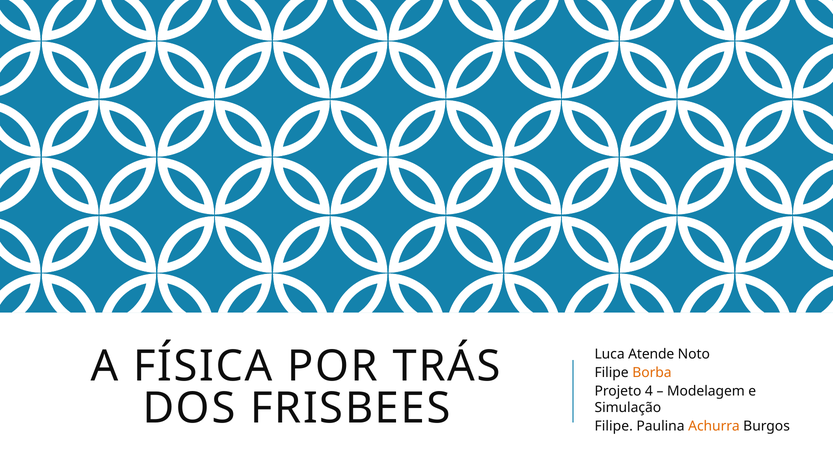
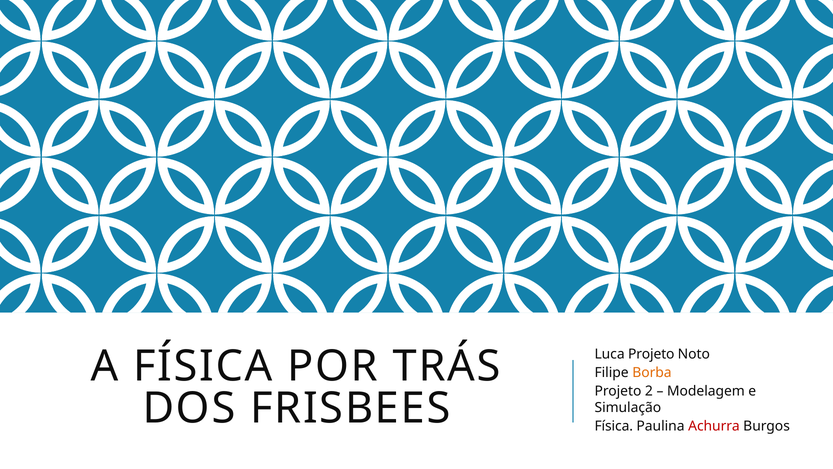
Luca Atende: Atende -> Projeto (651, 354)
4: 4 -> 2 (649, 391)
Filipe: Filipe -> Física (614, 426)
Achurra colour: orange -> red (714, 426)
